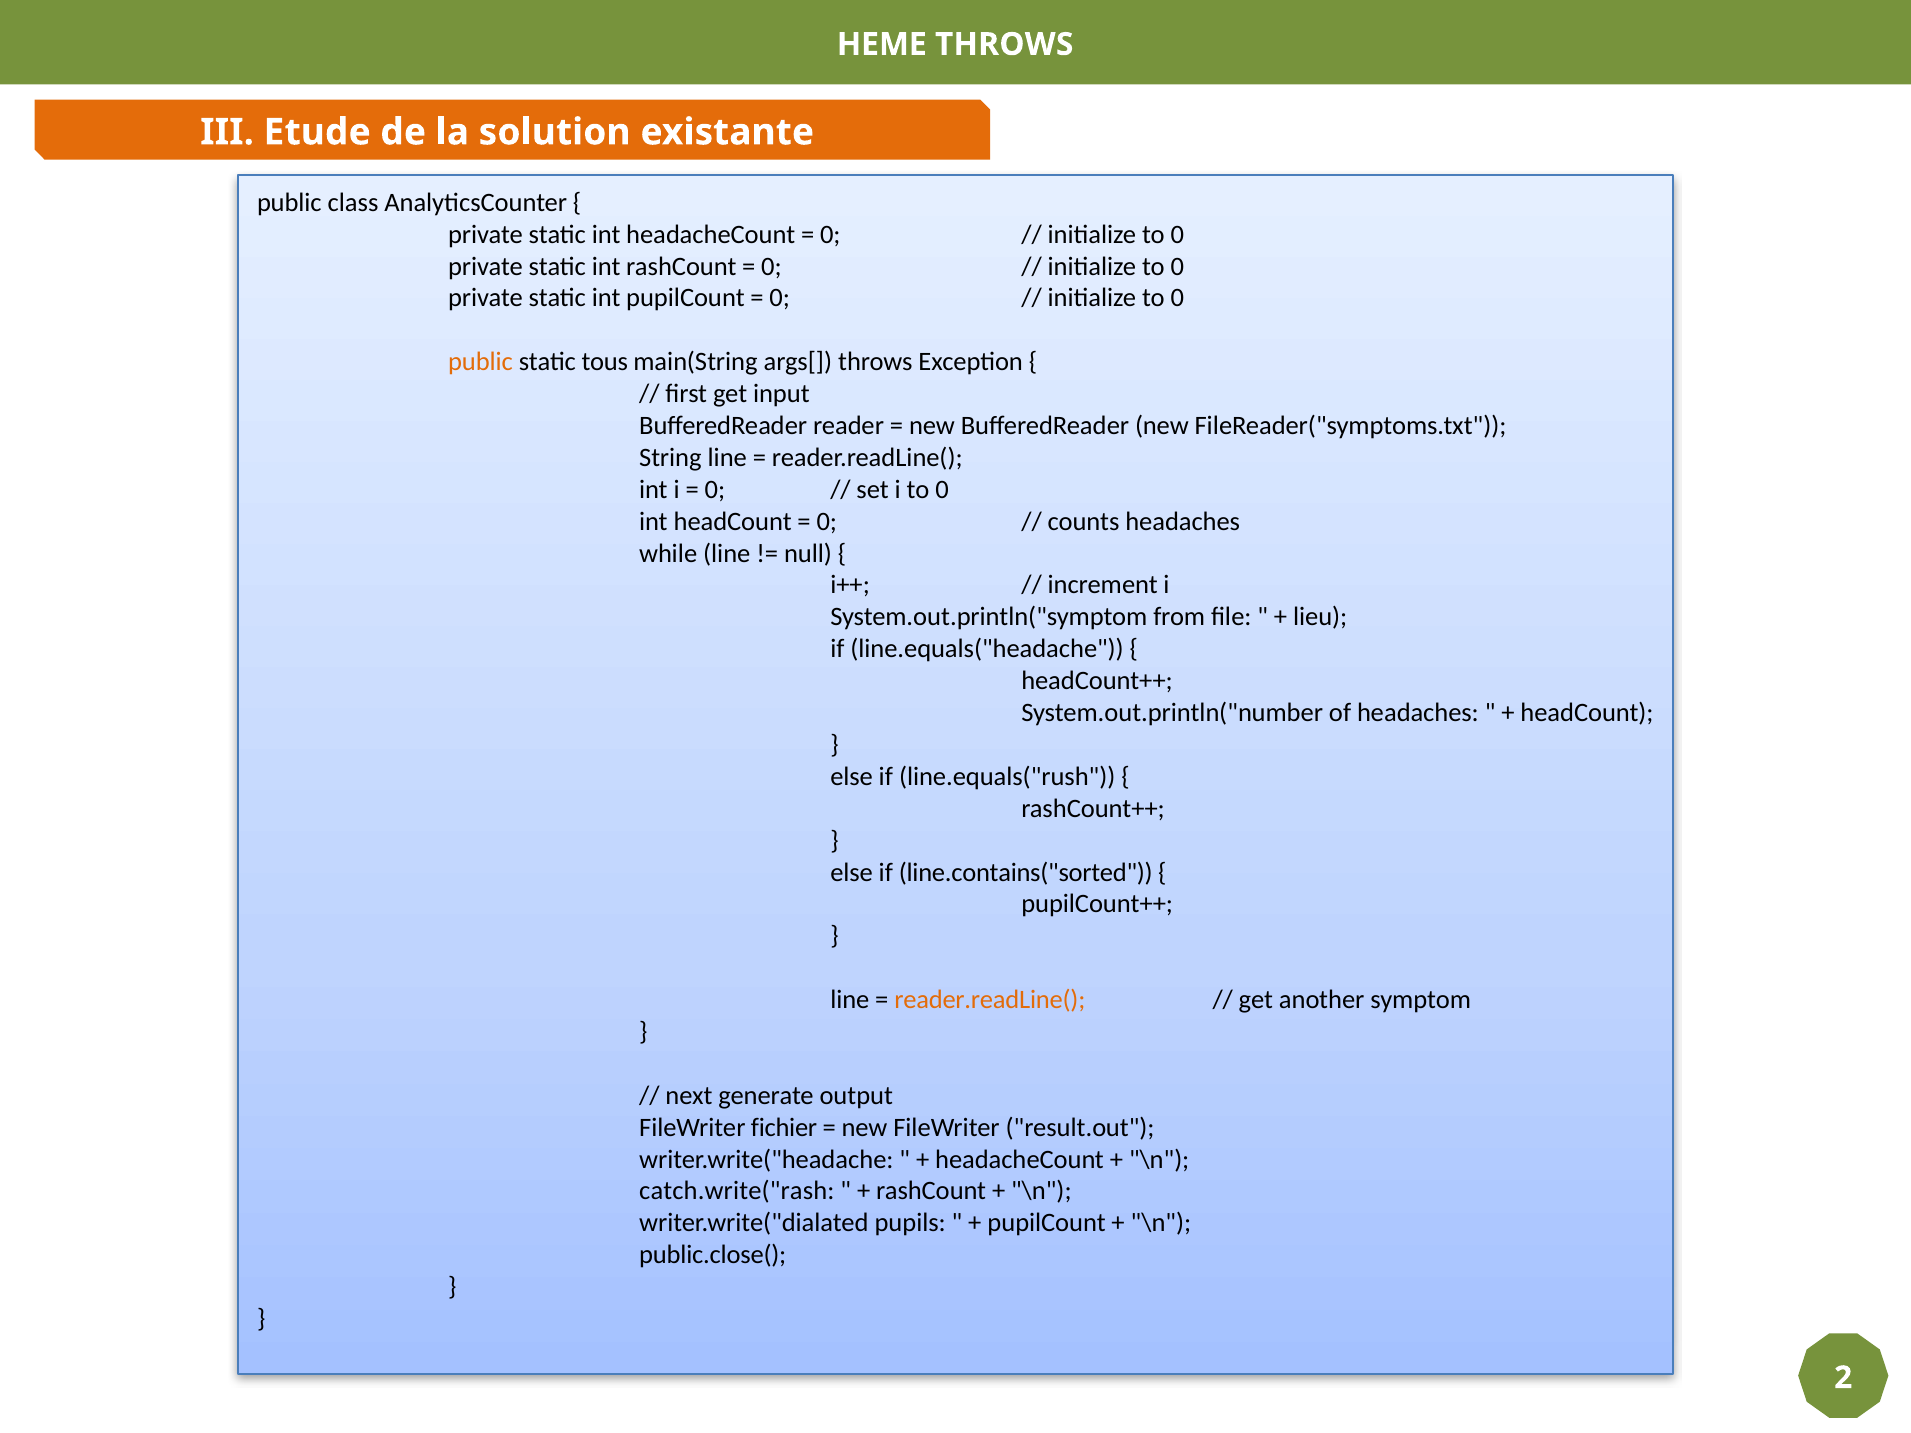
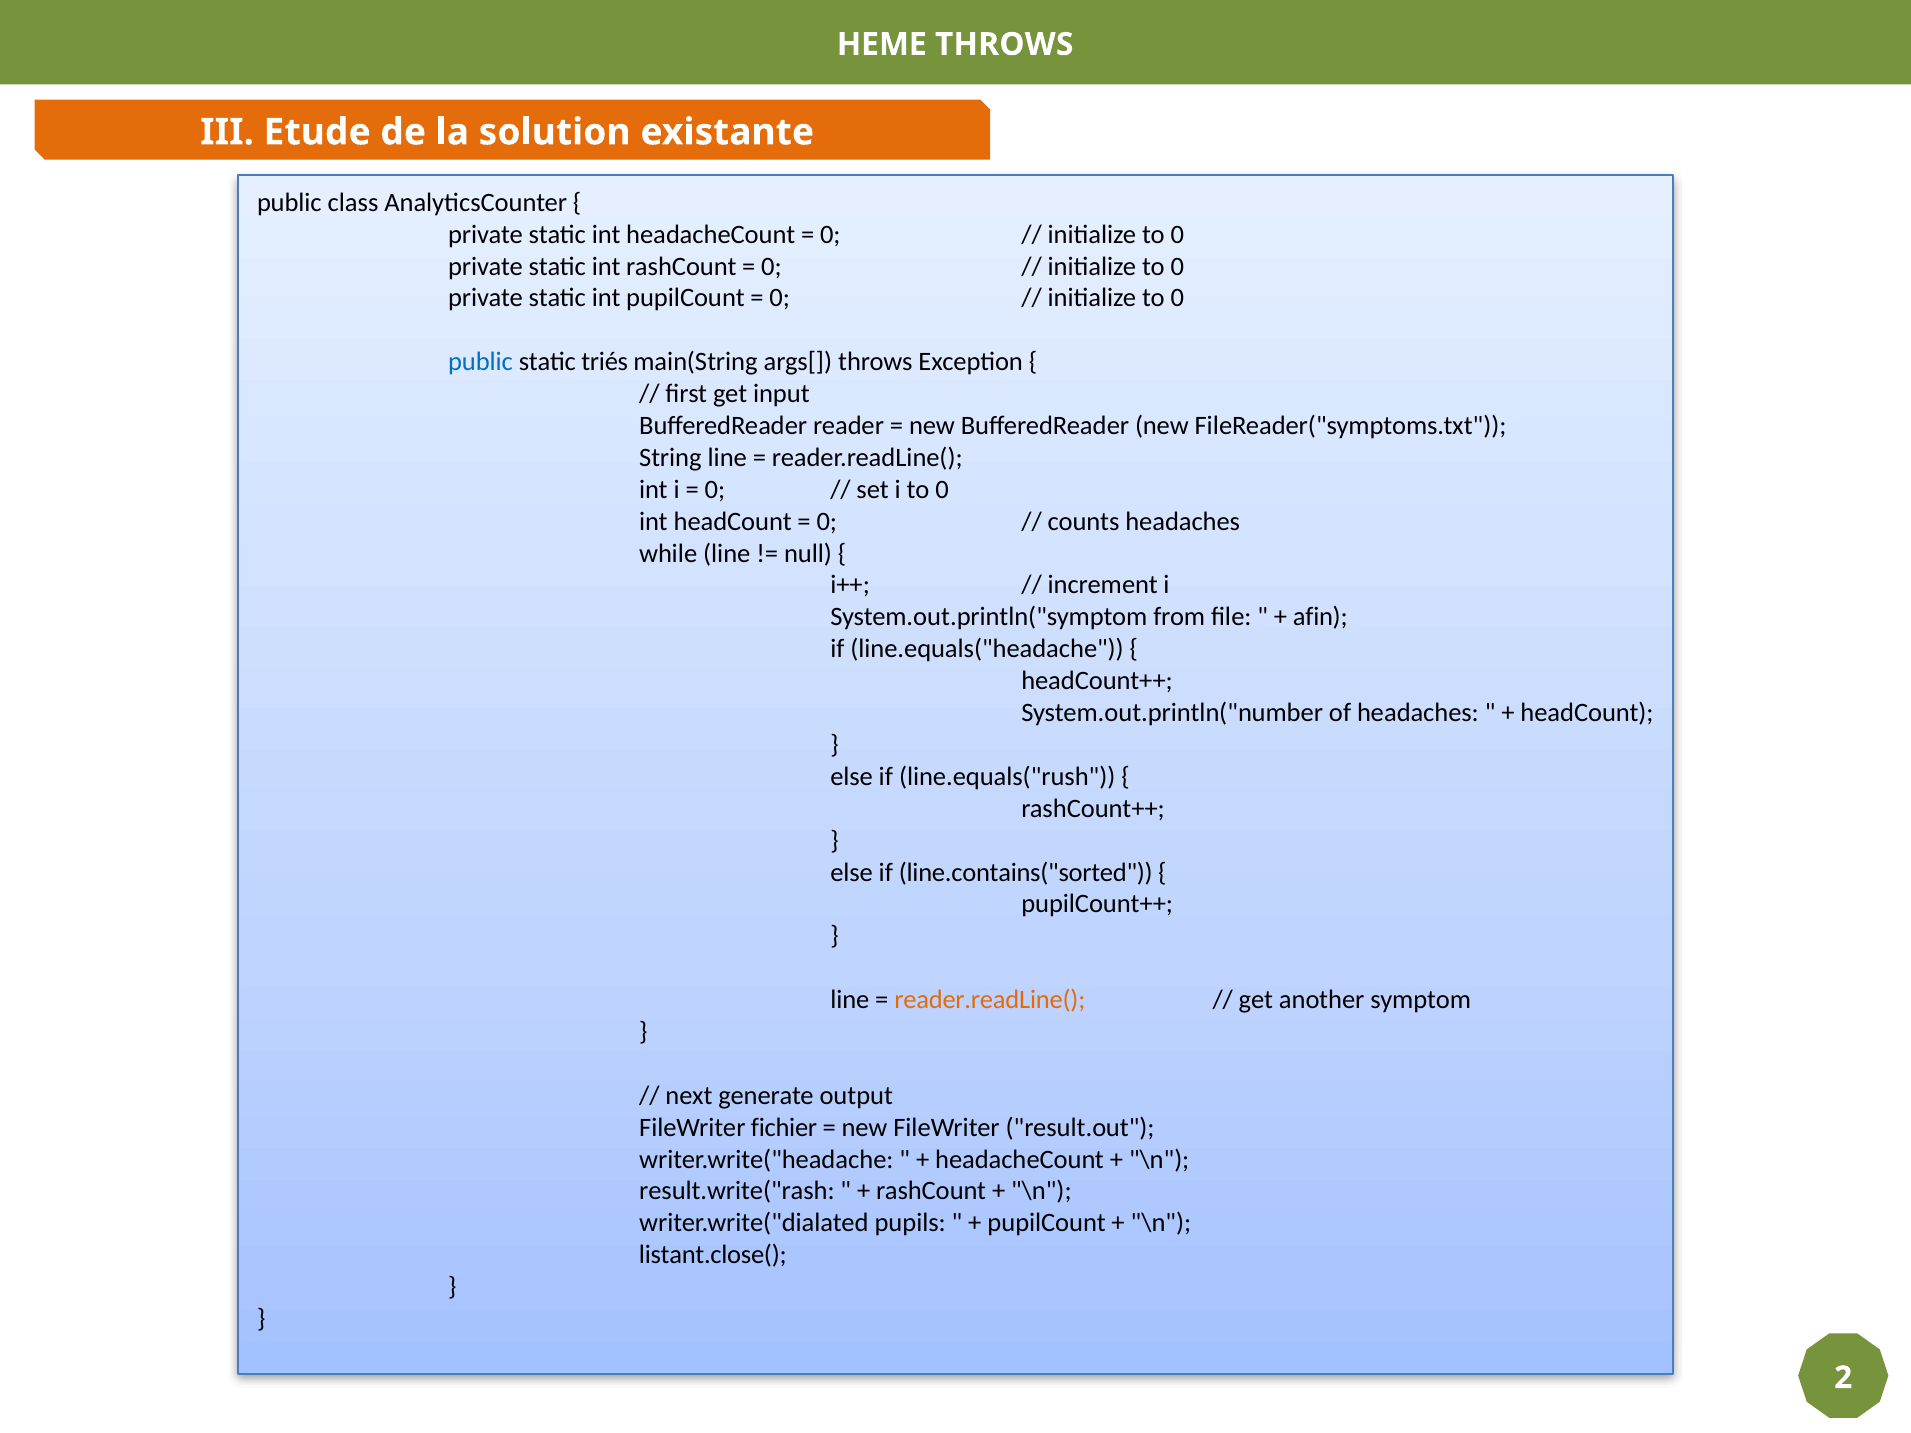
public colour: orange -> blue (480, 362)
tous: tous -> triés (605, 362)
lieu: lieu -> afin (1320, 617)
catch.write("rash: catch.write("rash -> result.write("rash (737, 1191)
public.close(: public.close( -> listant.close( (713, 1255)
